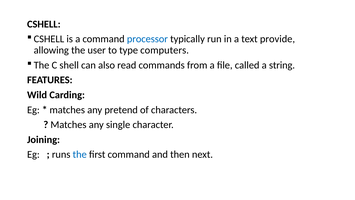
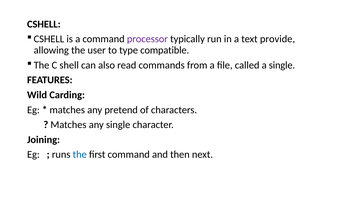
processor colour: blue -> purple (147, 39)
computers: computers -> compatible (165, 50)
a string: string -> single (282, 65)
